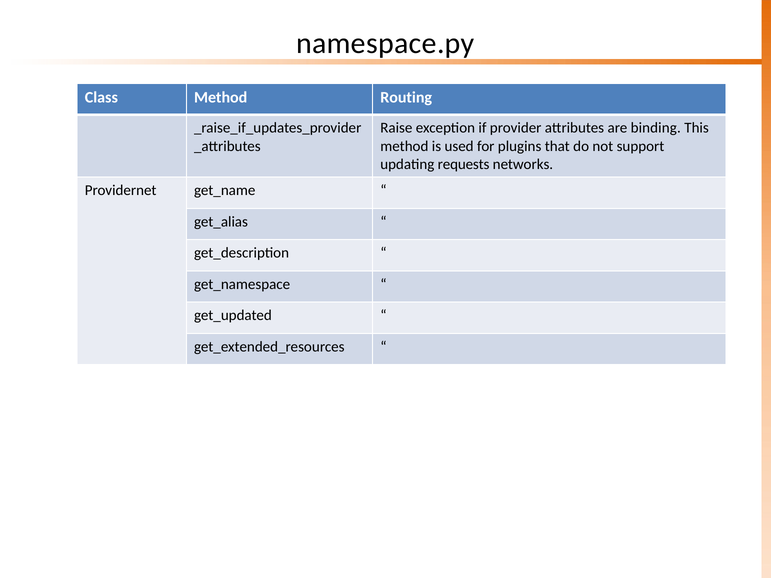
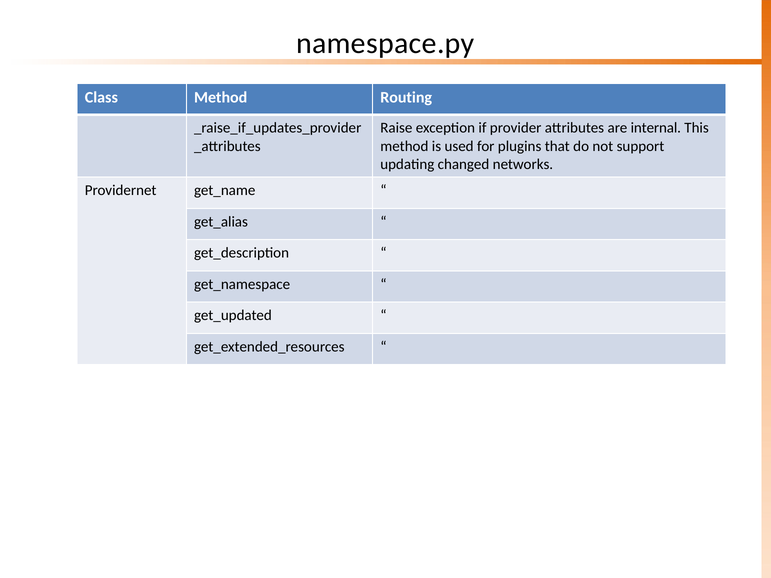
binding: binding -> internal (656, 128)
requests: requests -> changed (464, 164)
